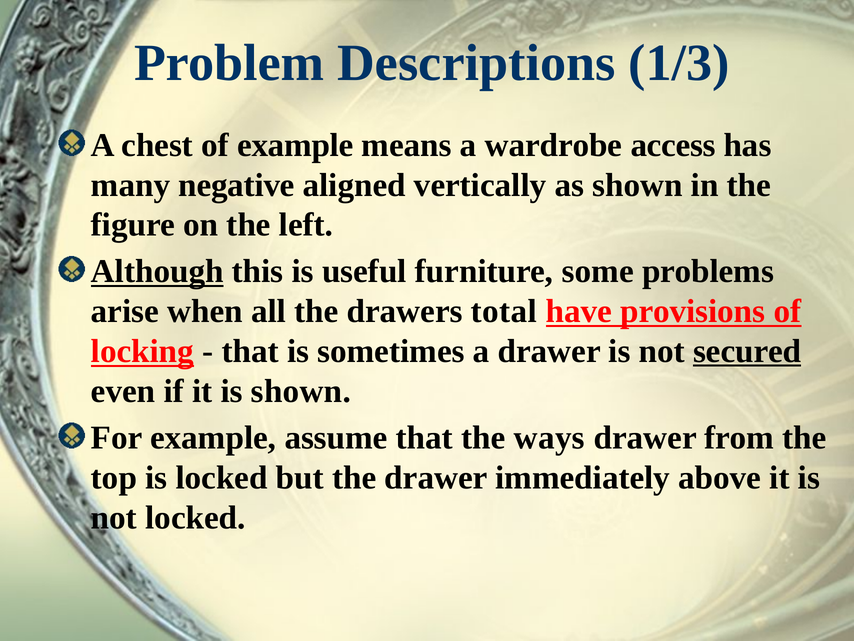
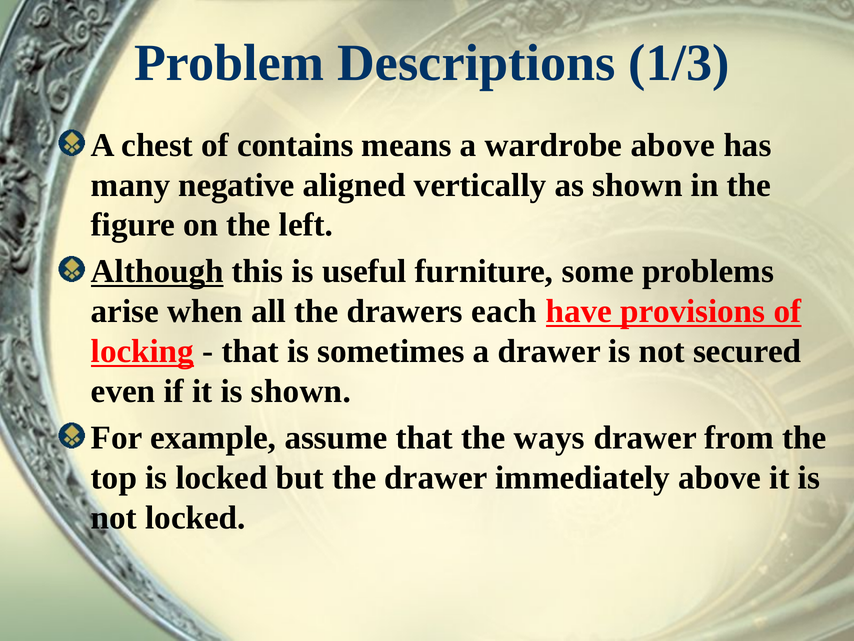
of example: example -> contains (295, 145)
wardrobe access: access -> above (673, 145)
total: total -> each (504, 311)
secured underline: present -> none (747, 351)
